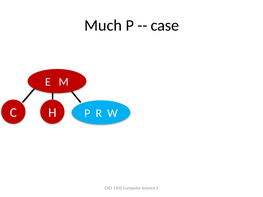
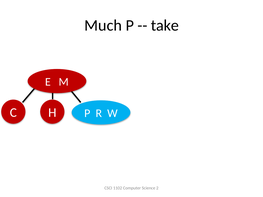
case: case -> take (165, 25)
